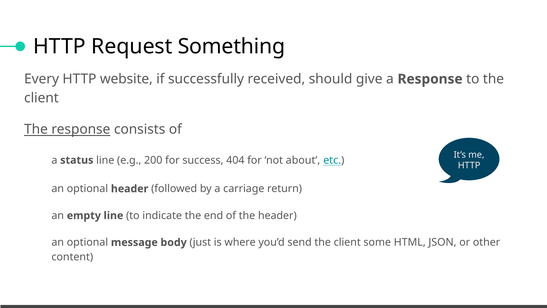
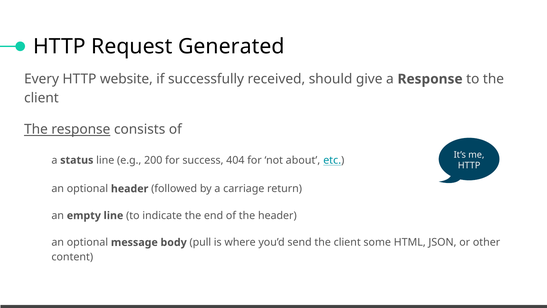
Something: Something -> Generated (231, 46)
just: just -> pull (200, 242)
